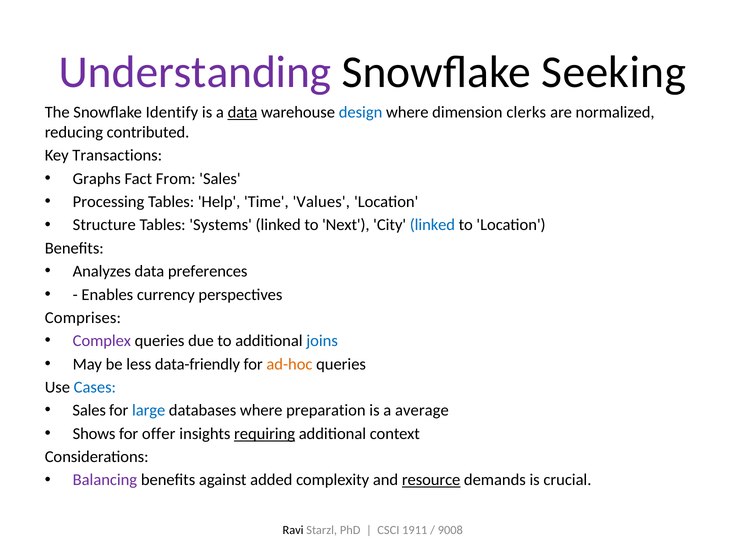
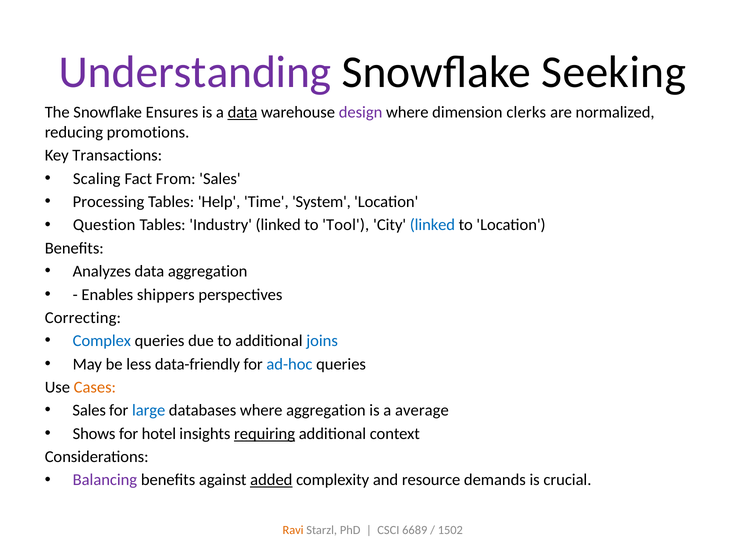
Identify: Identify -> Ensures (172, 113)
design colour: blue -> purple (361, 113)
contributed: contributed -> promotions (148, 132)
Graphs: Graphs -> Scaling (97, 179)
Values: Values -> System (321, 202)
Structure: Structure -> Question (104, 225)
Systems: Systems -> Industry (221, 225)
Next: Next -> Tool (346, 225)
data preferences: preferences -> aggregation (208, 272)
currency: currency -> shippers (166, 295)
Comprises: Comprises -> Correcting (83, 318)
Complex colour: purple -> blue (102, 341)
ad-hoc colour: orange -> blue (289, 364)
Cases colour: blue -> orange (95, 388)
where preparation: preparation -> aggregation (326, 411)
offer: offer -> hotel (159, 434)
added underline: none -> present (271, 480)
resource underline: present -> none (431, 480)
Ravi colour: black -> orange (293, 530)
1911: 1911 -> 6689 (415, 530)
9008: 9008 -> 1502 (450, 530)
